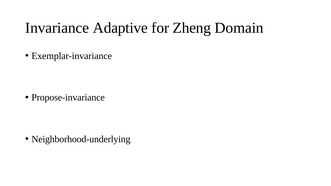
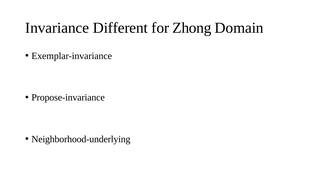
Adaptive: Adaptive -> Different (120, 28)
Zheng: Zheng -> Zhong (192, 28)
